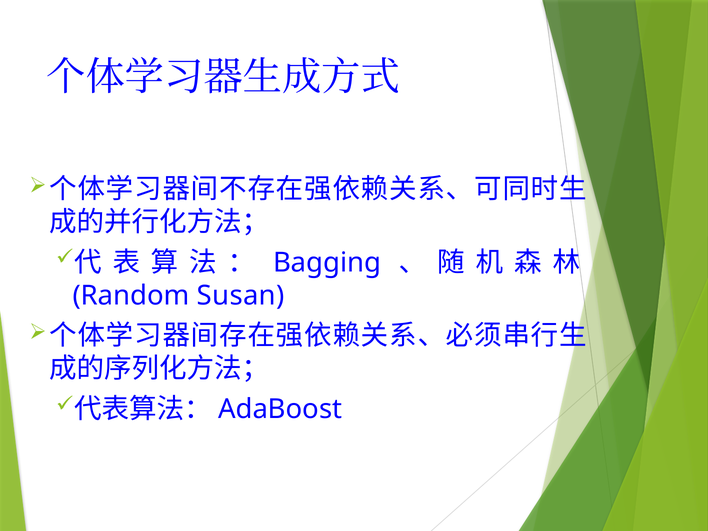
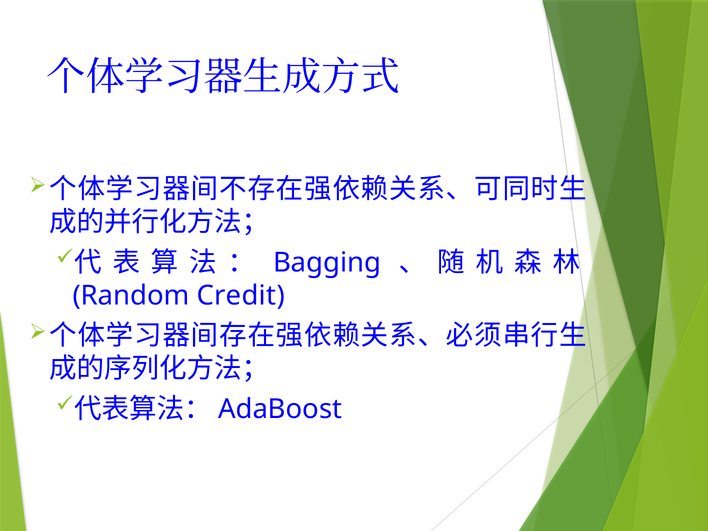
Susan: Susan -> Credit (241, 296)
